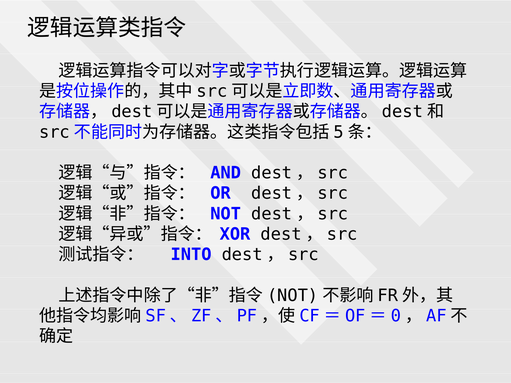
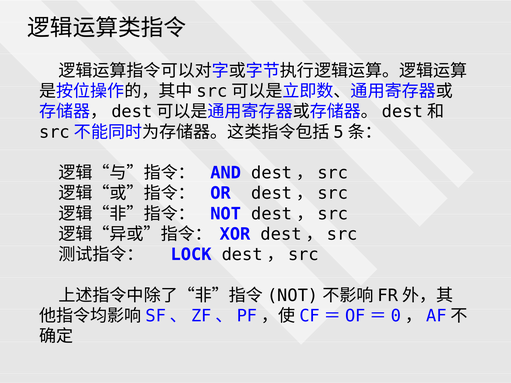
INTO: INTO -> LOCK (191, 255)
